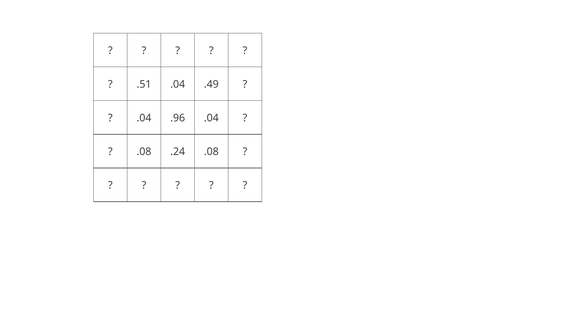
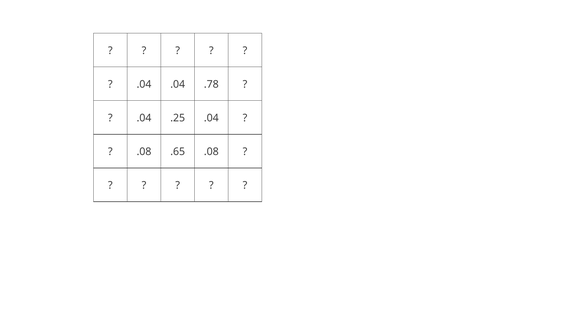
.51: .51 -> .04 (144, 84)
.49: .49 -> .78 (211, 84)
.96: .96 -> .25 (178, 118)
.24: .24 -> .65 (178, 152)
